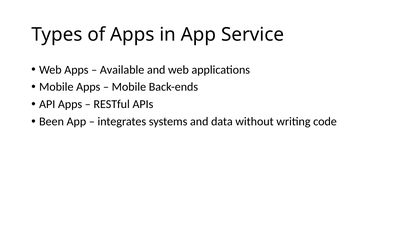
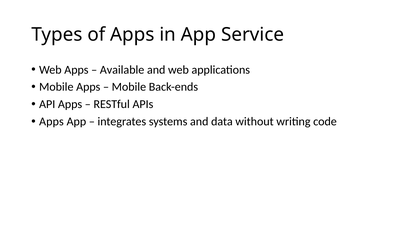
Been: Been -> Apps (51, 121)
